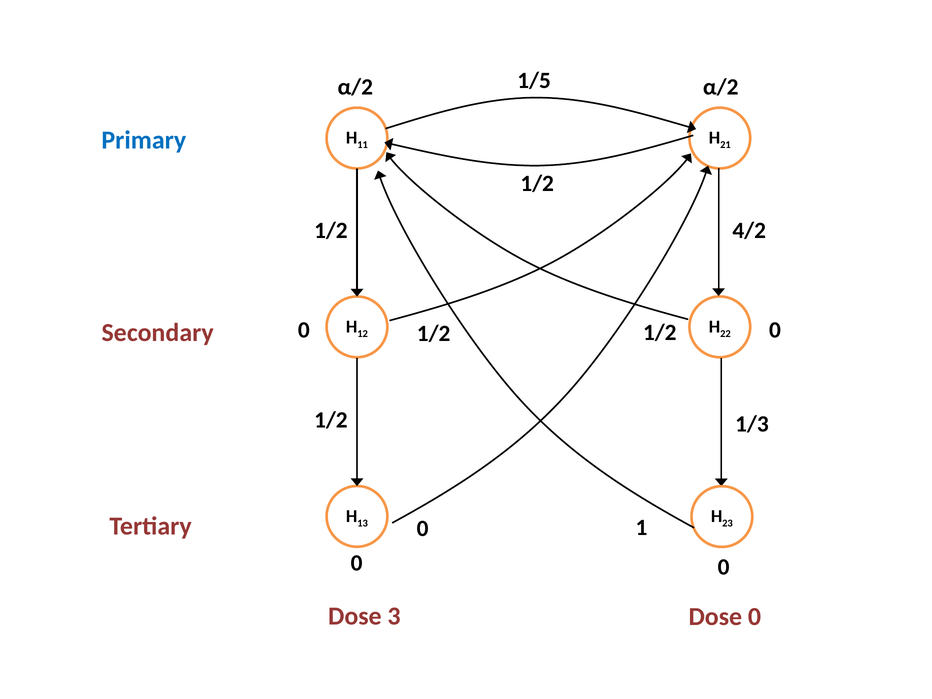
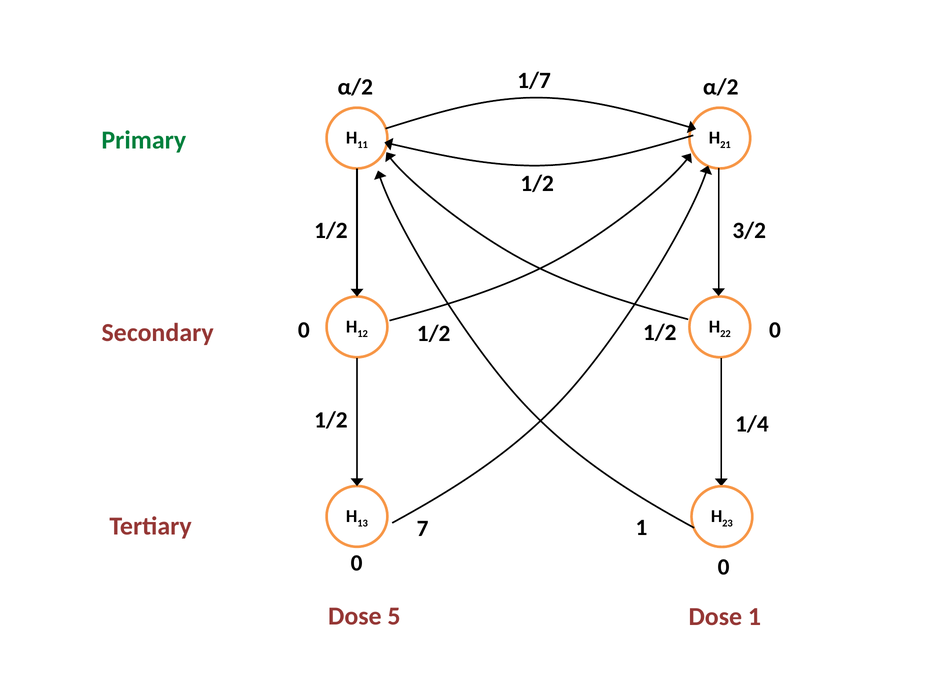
1/5: 1/5 -> 1/7 (534, 81)
Primary colour: blue -> green (144, 140)
4/2: 4/2 -> 3/2 (749, 231)
1/3: 1/3 -> 1/4 (752, 424)
Tertiary 0: 0 -> 7 (423, 528)
3: 3 -> 5 (394, 616)
Dose 0: 0 -> 1 (754, 617)
